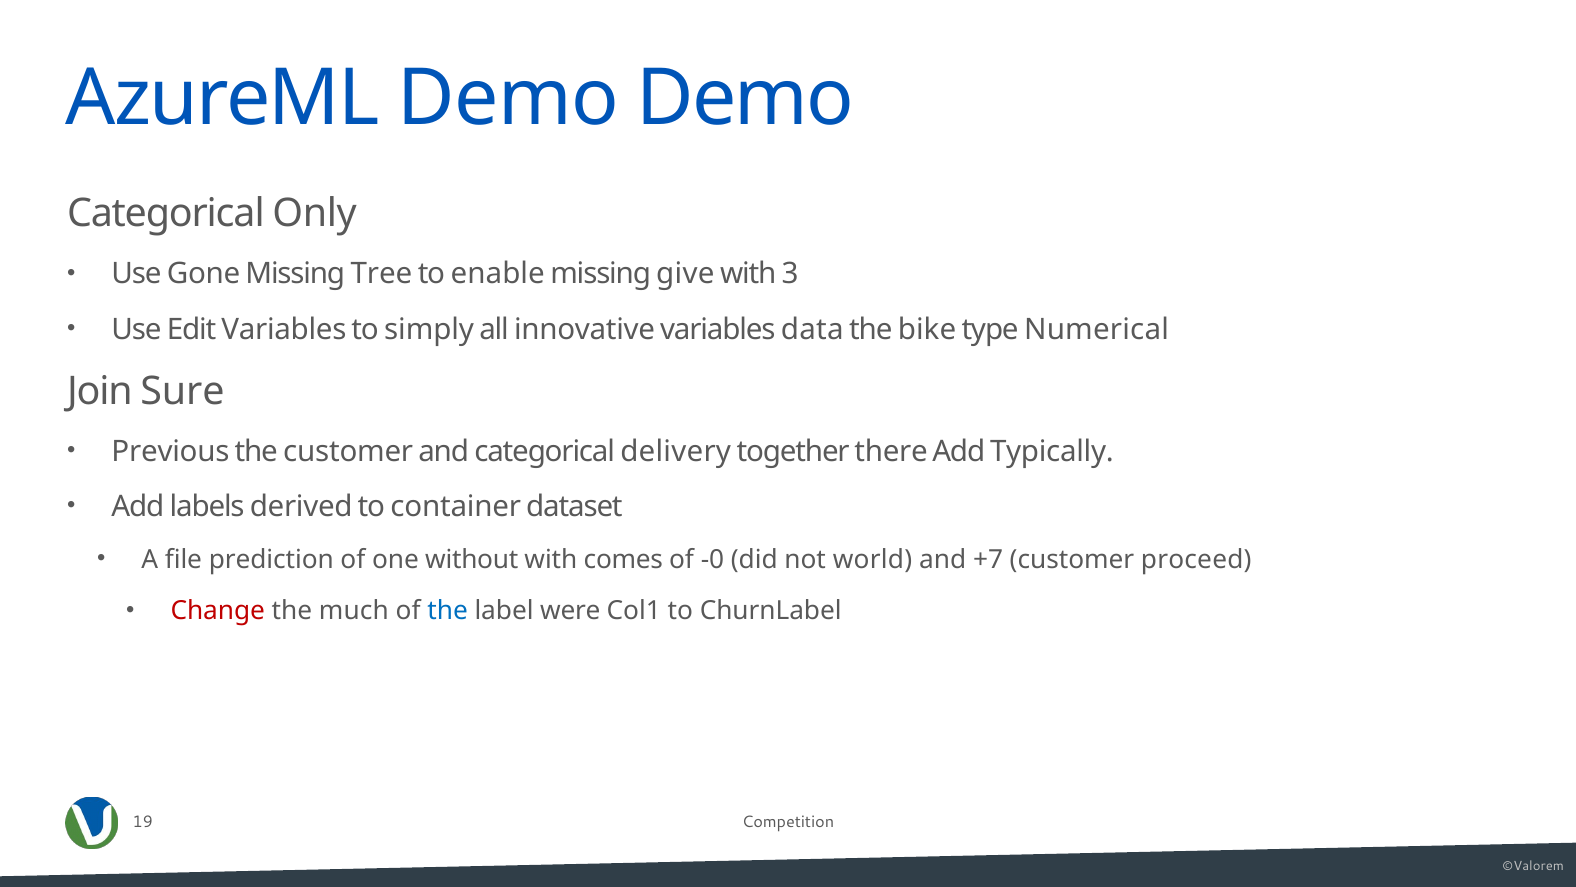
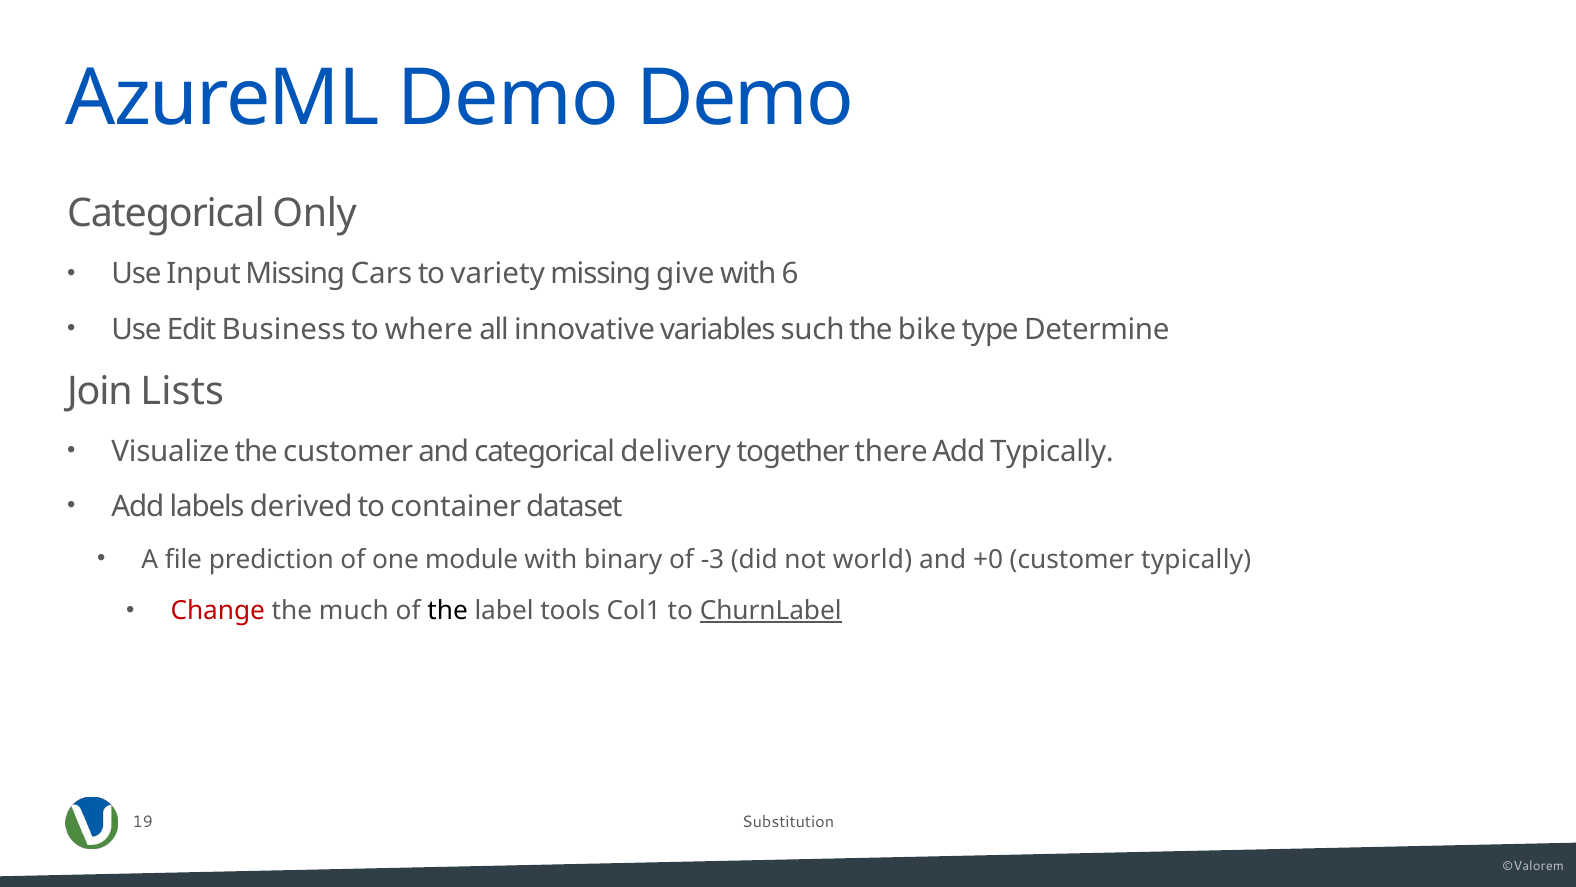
Gone: Gone -> Input (204, 274)
Tree: Tree -> Cars (381, 274)
enable: enable -> variety (498, 274)
3: 3 -> 6 (790, 274)
Edit Variables: Variables -> Business (284, 329)
simply: simply -> where (429, 329)
data: data -> such (813, 329)
Numerical: Numerical -> Determine (1097, 329)
Sure: Sure -> Lists (182, 391)
Previous: Previous -> Visualize (170, 451)
without: without -> module (472, 559)
comes: comes -> binary (623, 559)
-0: -0 -> -3 (712, 559)
+7: +7 -> +0 (988, 559)
customer proceed: proceed -> typically (1196, 559)
the colour: blue -> black (448, 610)
were: were -> tools (570, 610)
ChurnLabel underline: none -> present (771, 610)
Competition: Competition -> Substitution (788, 822)
